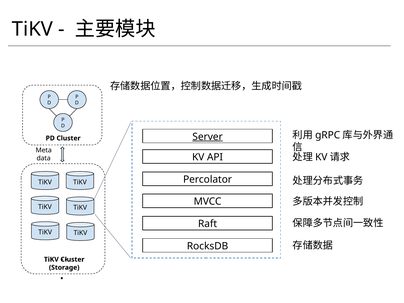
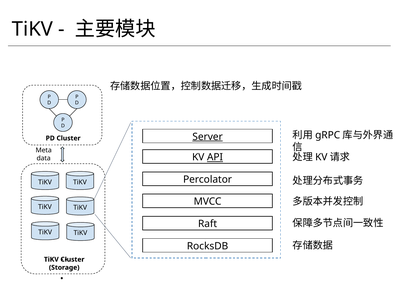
API underline: none -> present (215, 157)
